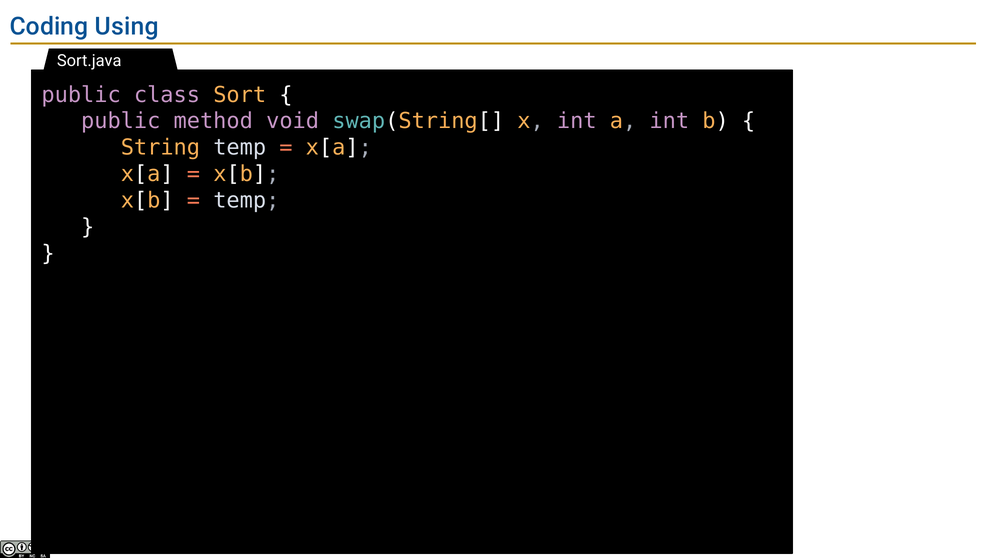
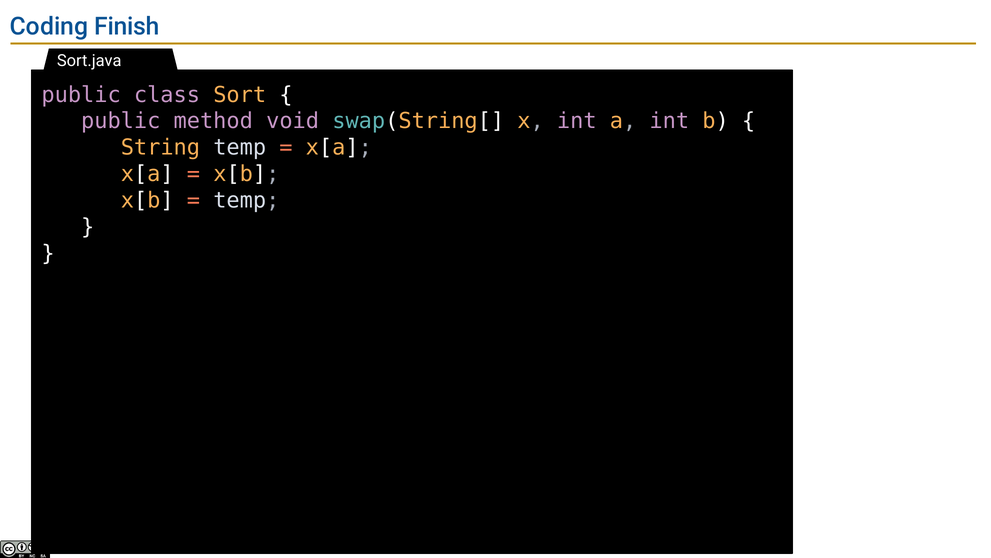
Using: Using -> Finish (127, 27)
